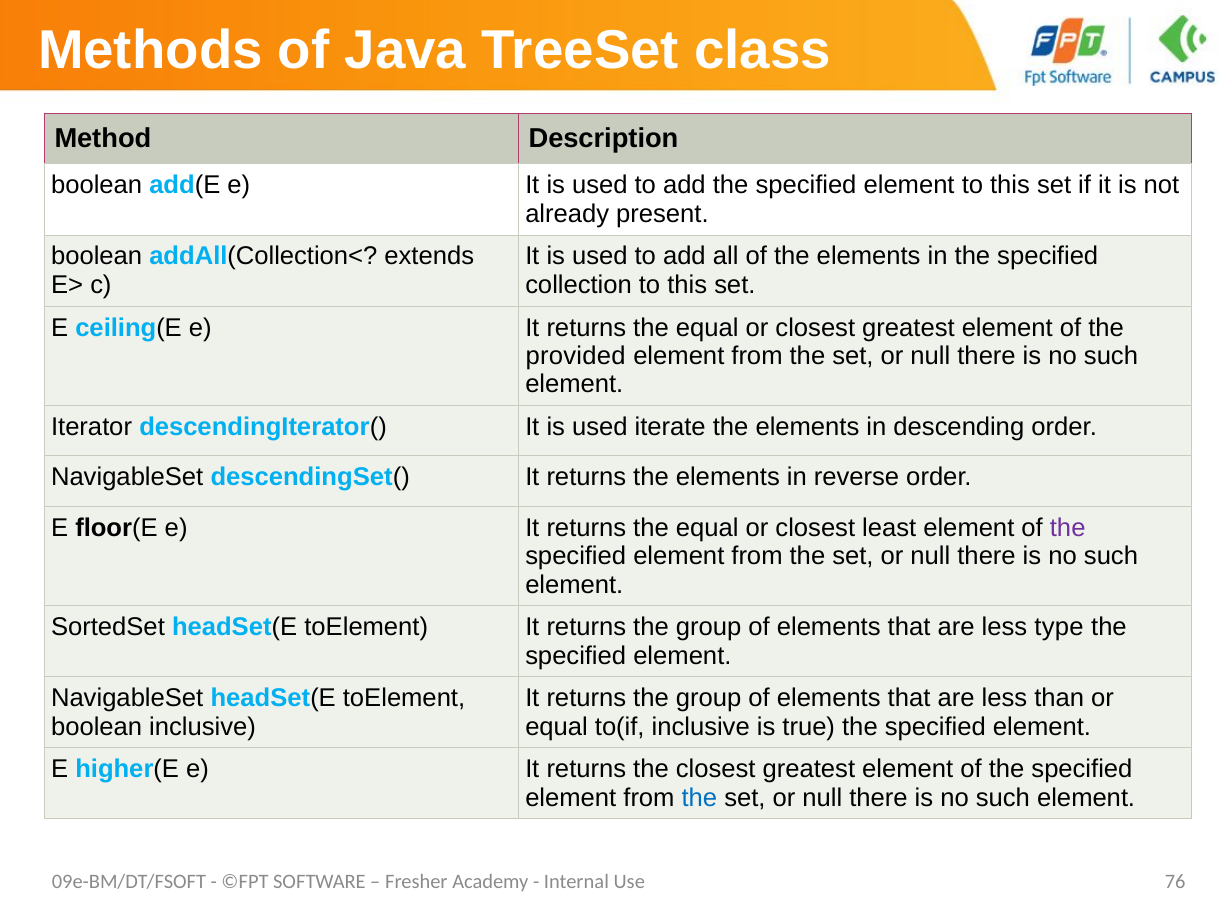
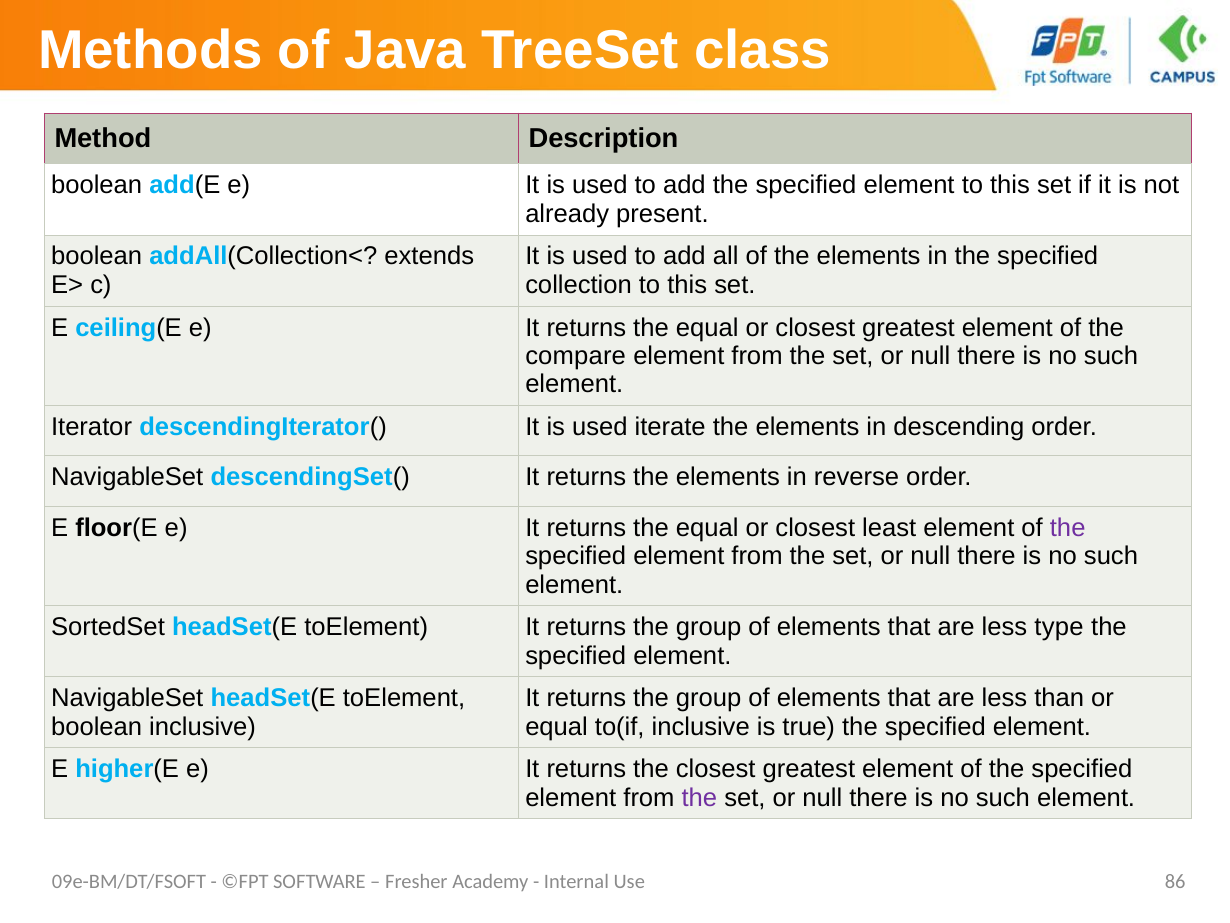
provided: provided -> compare (576, 356)
the colour: blue -> purple (699, 797)
76: 76 -> 86 (1175, 881)
